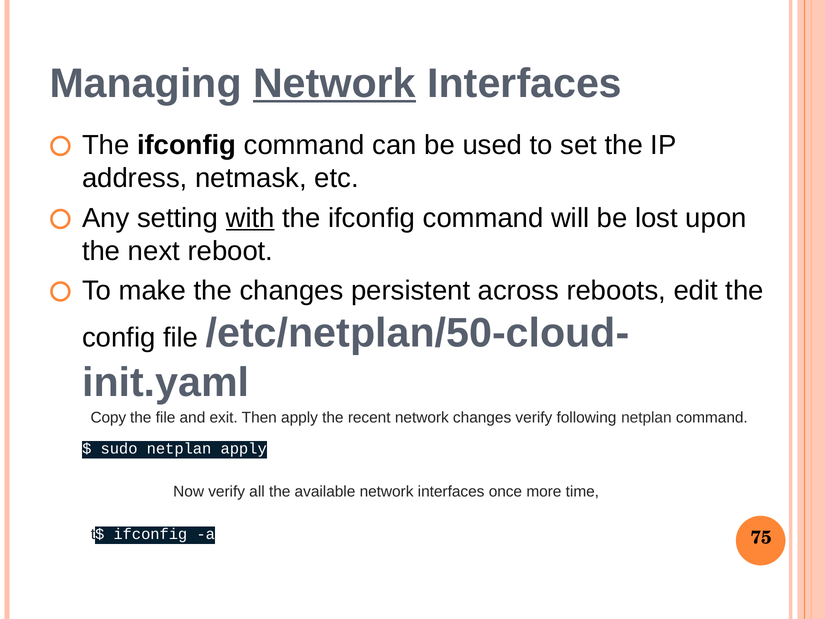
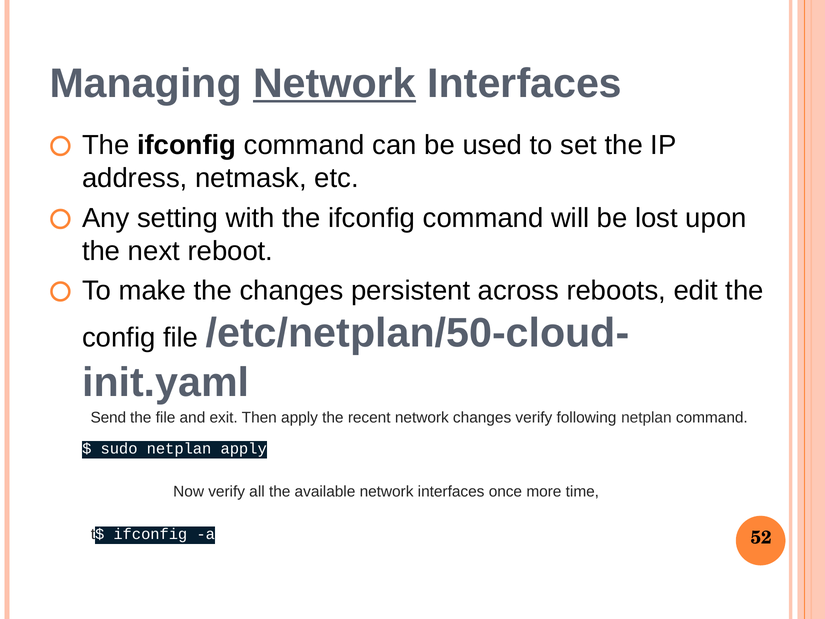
with underline: present -> none (250, 218)
Copy: Copy -> Send (108, 417)
75: 75 -> 52 (761, 537)
